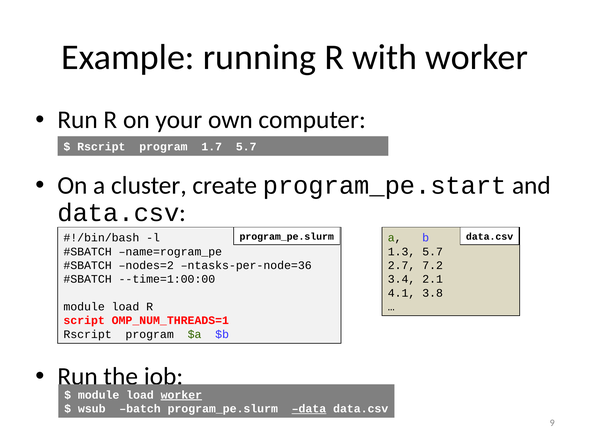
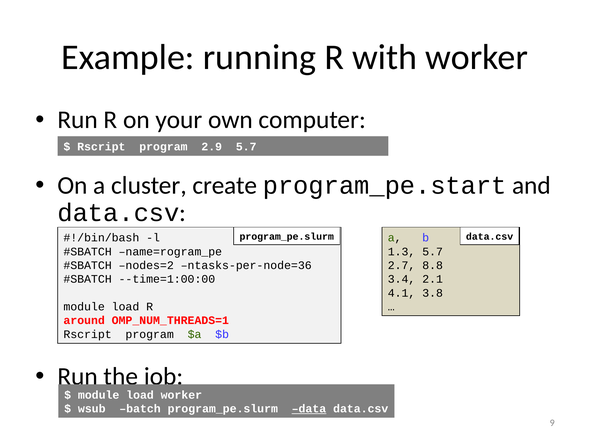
1.7: 1.7 -> 2.9 (212, 147)
7.2: 7.2 -> 8.8 (433, 265)
script: script -> around (84, 320)
worker underline: present -> none (181, 394)
